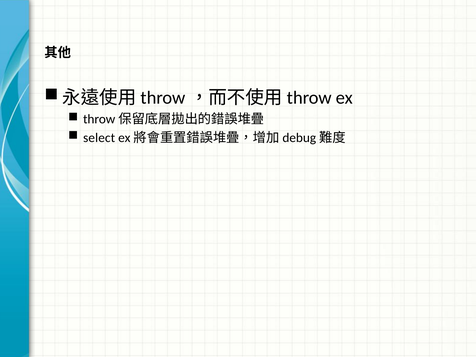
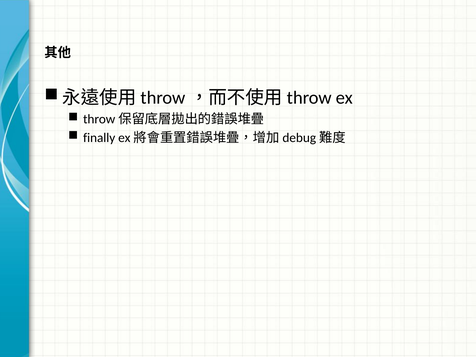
select: select -> finally (99, 138)
